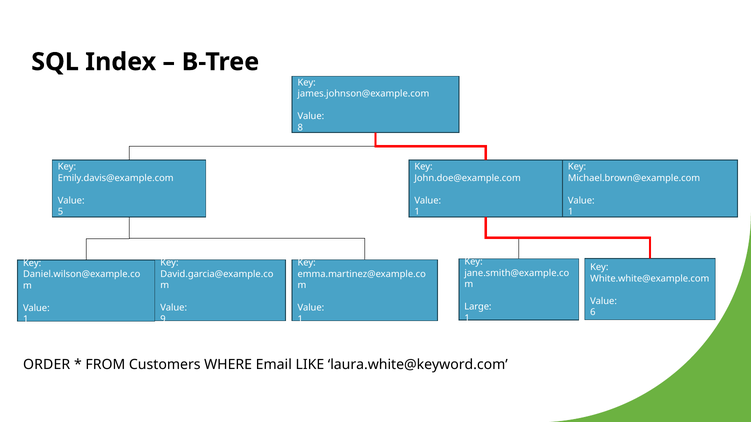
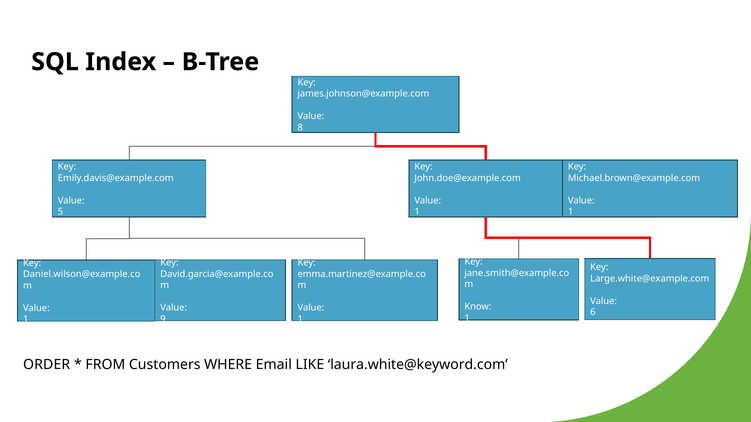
White.white@example.com: White.white@example.com -> Large.white@example.com (650, 279)
Large: Large -> Know (478, 307)
